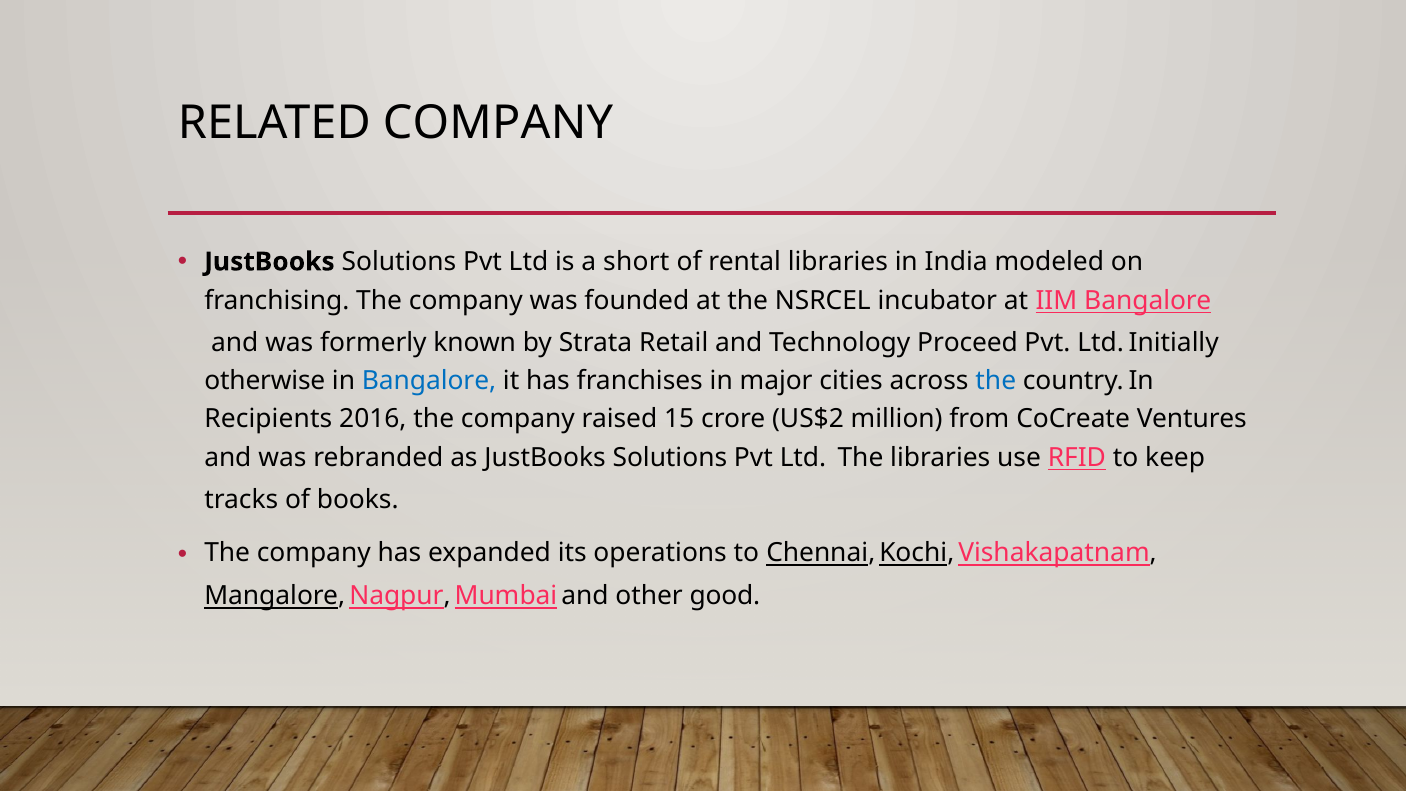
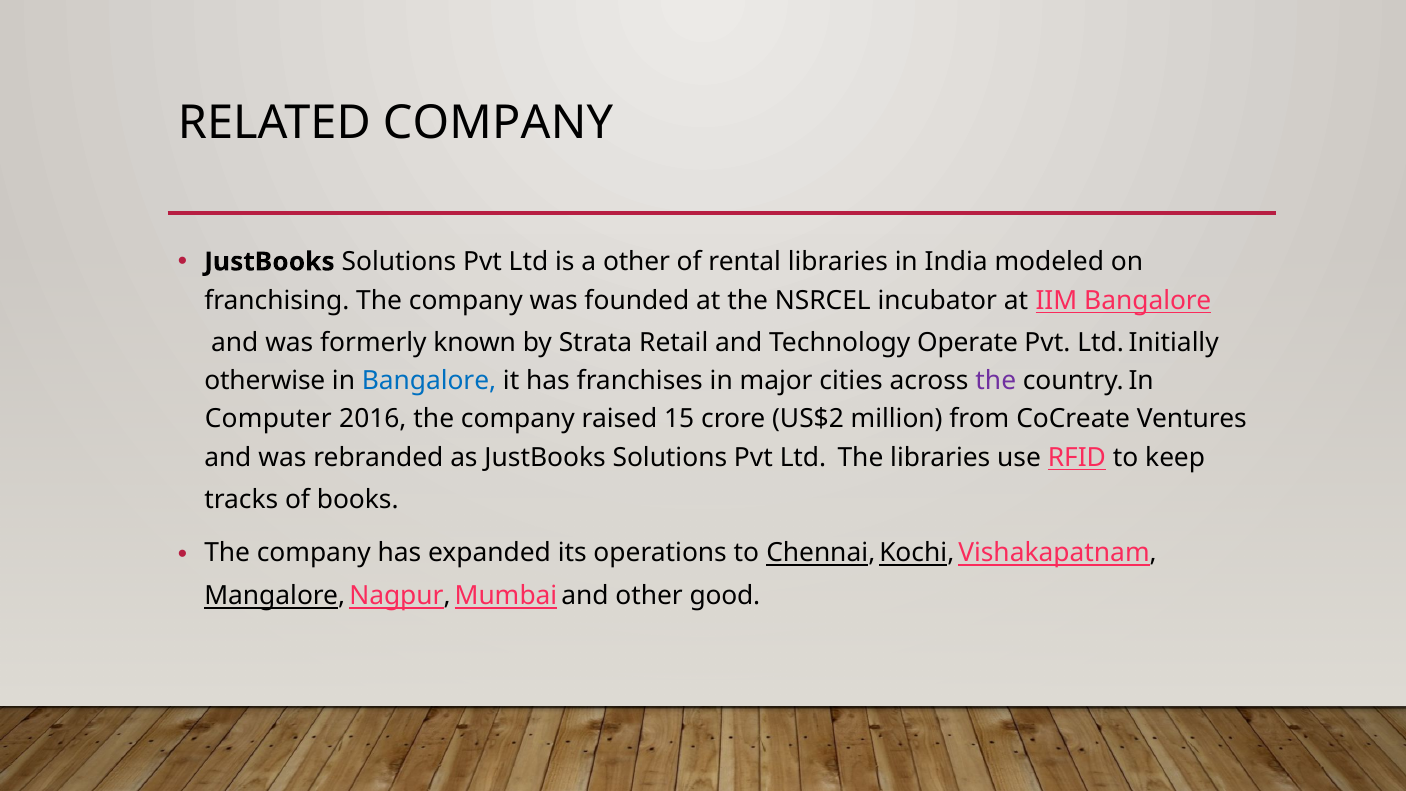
a short: short -> other (637, 262)
Proceed: Proceed -> Operate (968, 343)
the colour: blue -> purple (996, 381)
Recipients: Recipients -> Computer (268, 419)
